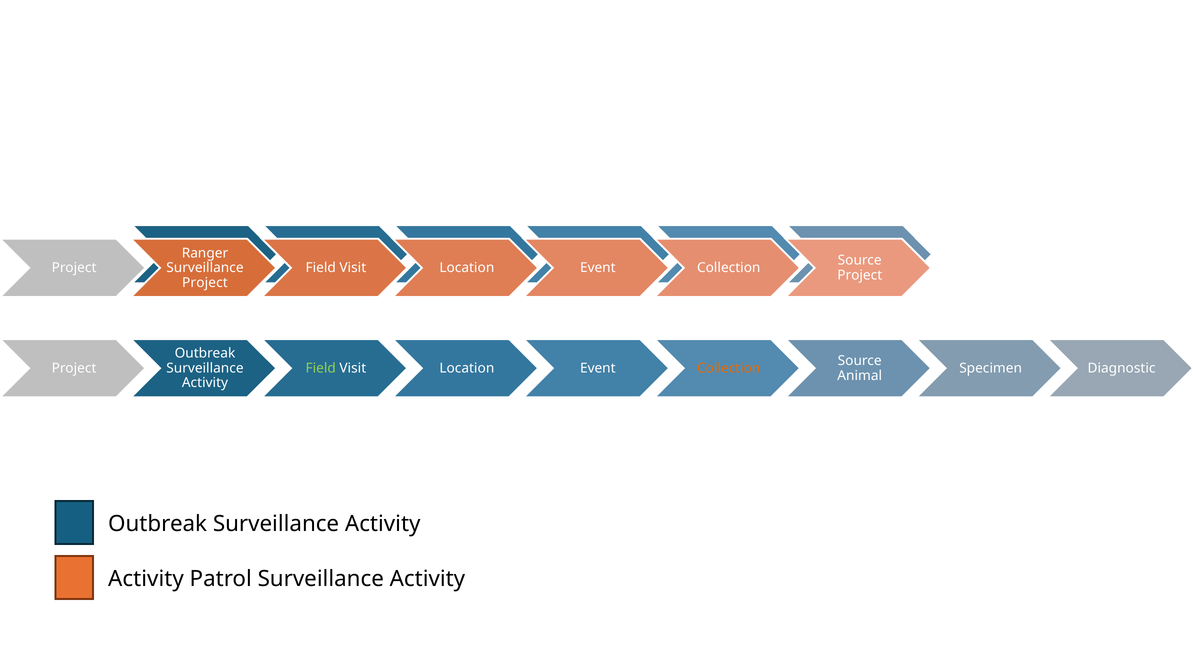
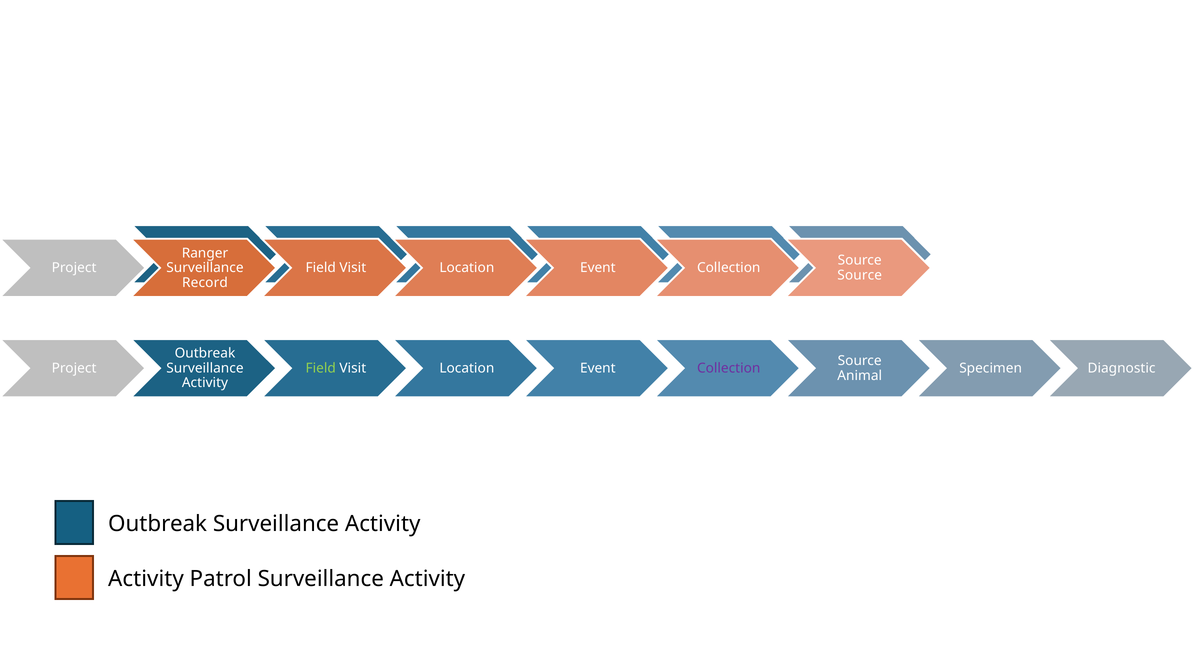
Project: Project -> Source (860, 275)
Project: Project -> Record (205, 283)
Collection colour: orange -> purple (729, 368)
